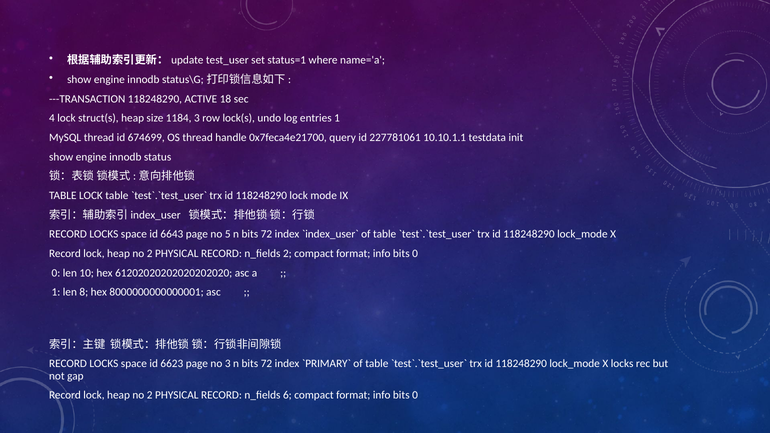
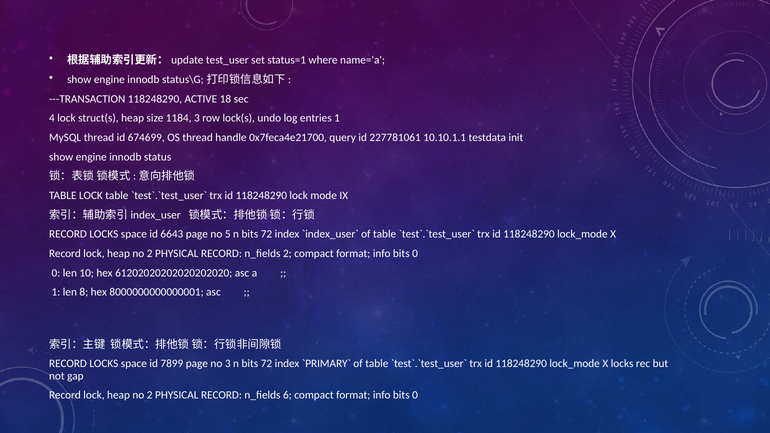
6623: 6623 -> 7899 (172, 364)
